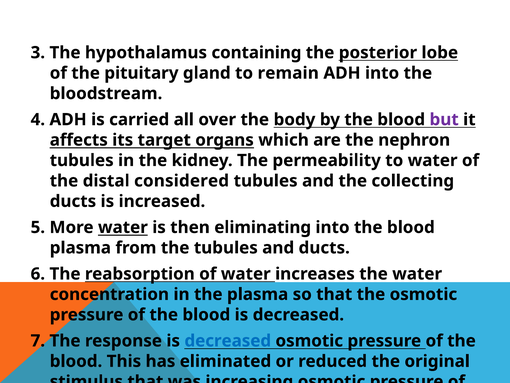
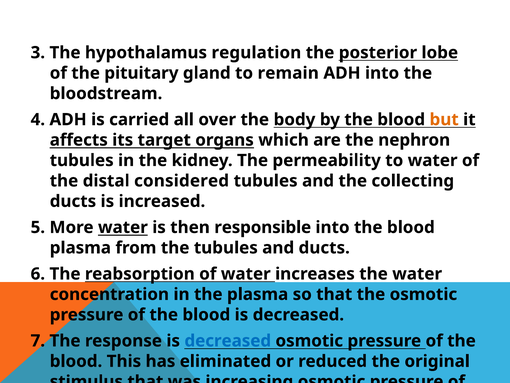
containing: containing -> regulation (256, 53)
but colour: purple -> orange (444, 119)
eliminating: eliminating -> responsible (263, 227)
